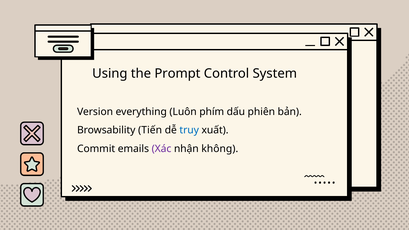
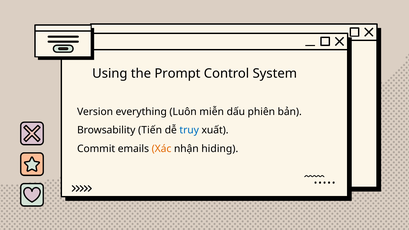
phím: phím -> miễn (212, 112)
Xác colour: purple -> orange (162, 149)
không: không -> hiding (220, 149)
